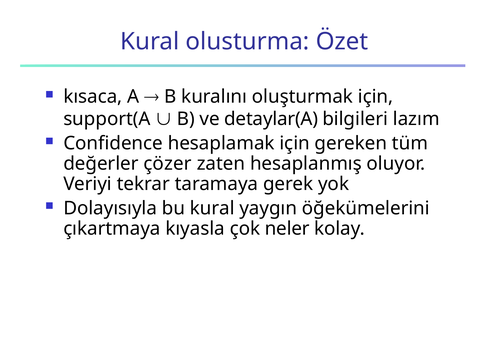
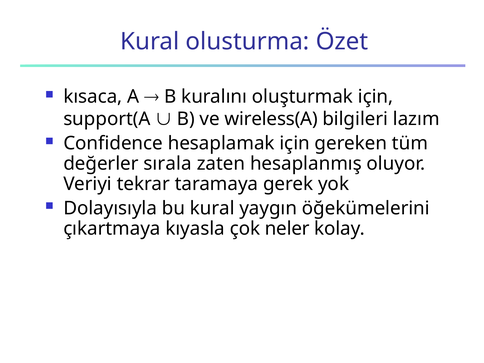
detaylar(A: detaylar(A -> wireless(A (271, 119)
çözer: çözer -> sırala (168, 164)
